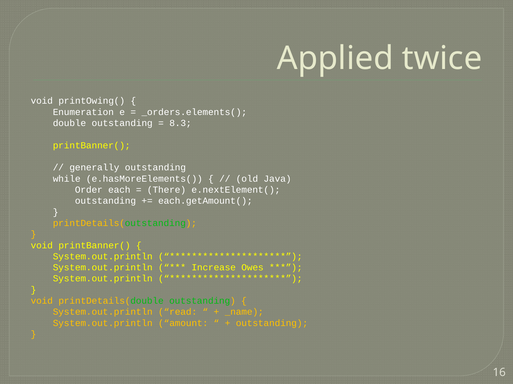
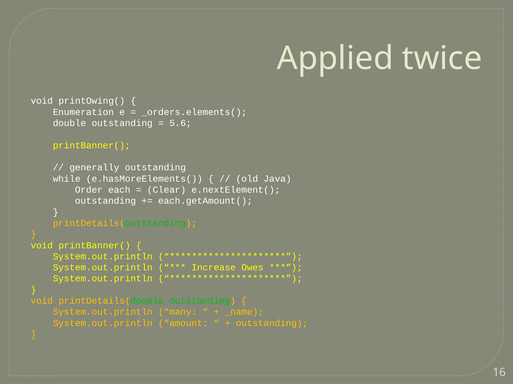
8.3: 8.3 -> 5.6 (180, 123)
There: There -> Clear (166, 190)
read: read -> many (178, 313)
